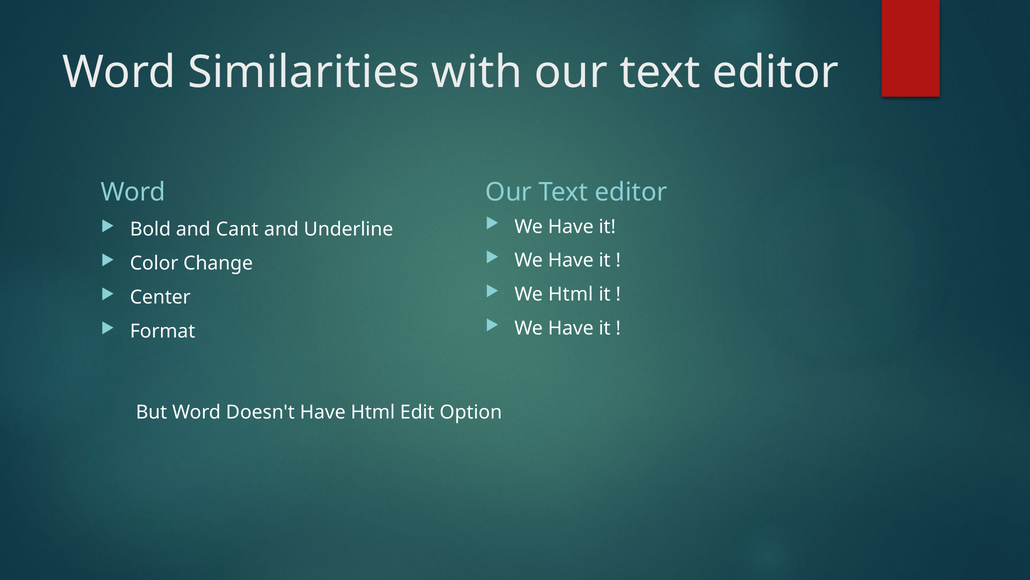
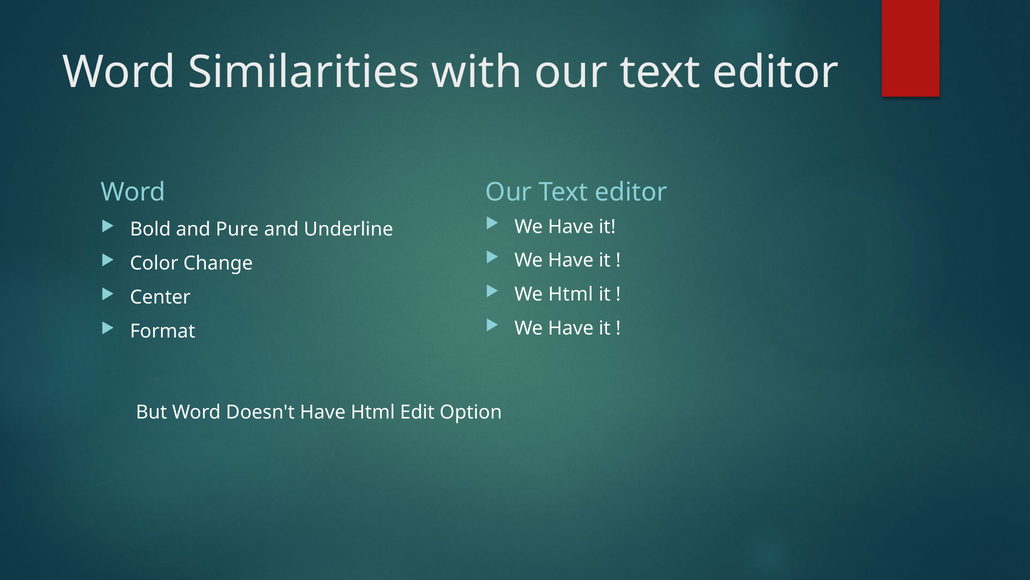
Cant: Cant -> Pure (237, 229)
